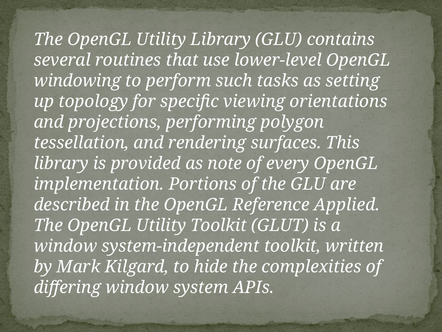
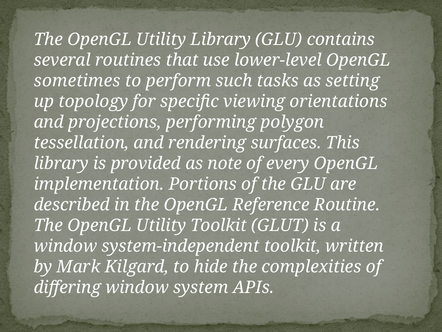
windowing: windowing -> sometimes (77, 81)
Applied: Applied -> Routine (347, 205)
